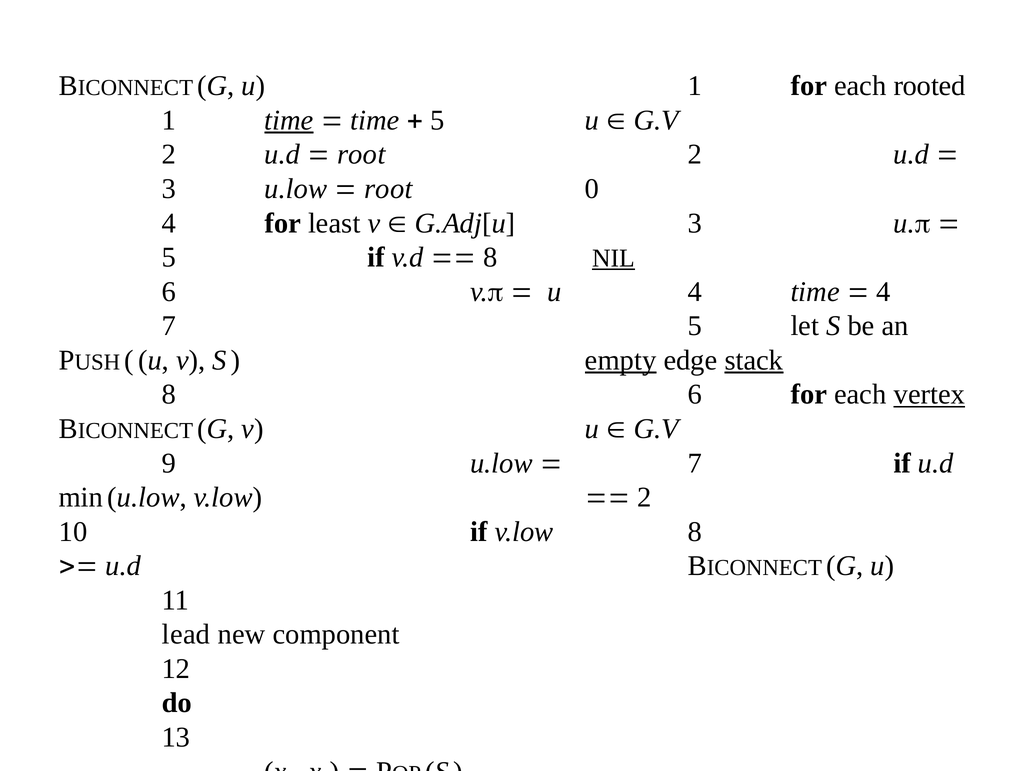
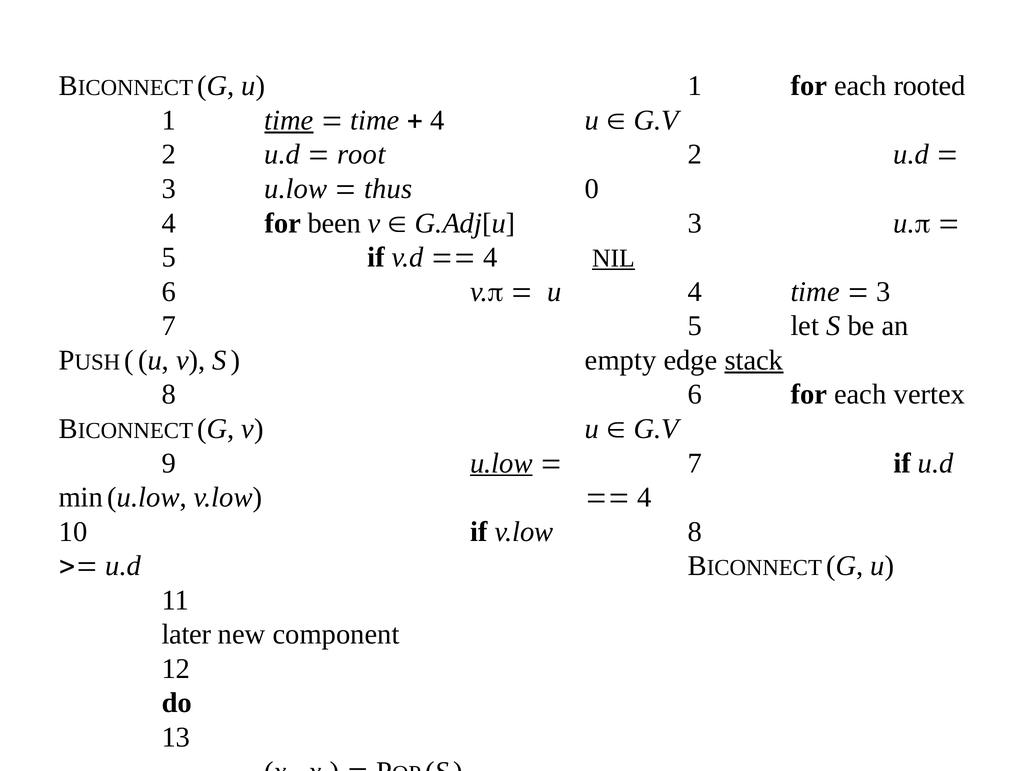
5: 5 -> 4 (437, 120)
root: root -> thus (388, 189)
least: least -> been (334, 223)
8: 8 -> 4 (490, 257)
4: 4 -> 3 (884, 292)
empty underline: present -> none (621, 360)
vertex underline: present -> none (929, 395)
u.low underline: none -> present (501, 463)
2: 2 -> 4 (645, 497)
lead: lead -> later (186, 634)
